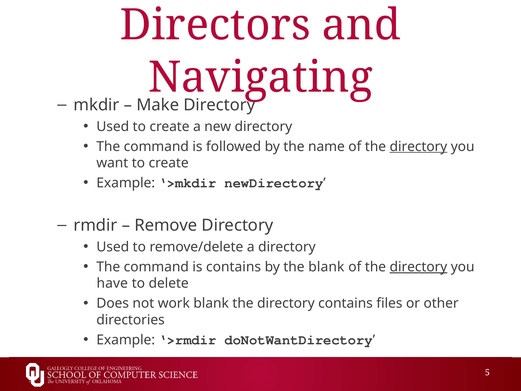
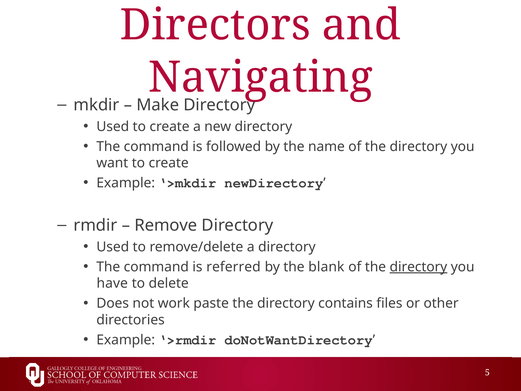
directory underline: present -> none (418, 146)
is contains: contains -> referred (233, 267)
work blank: blank -> paste (211, 303)
